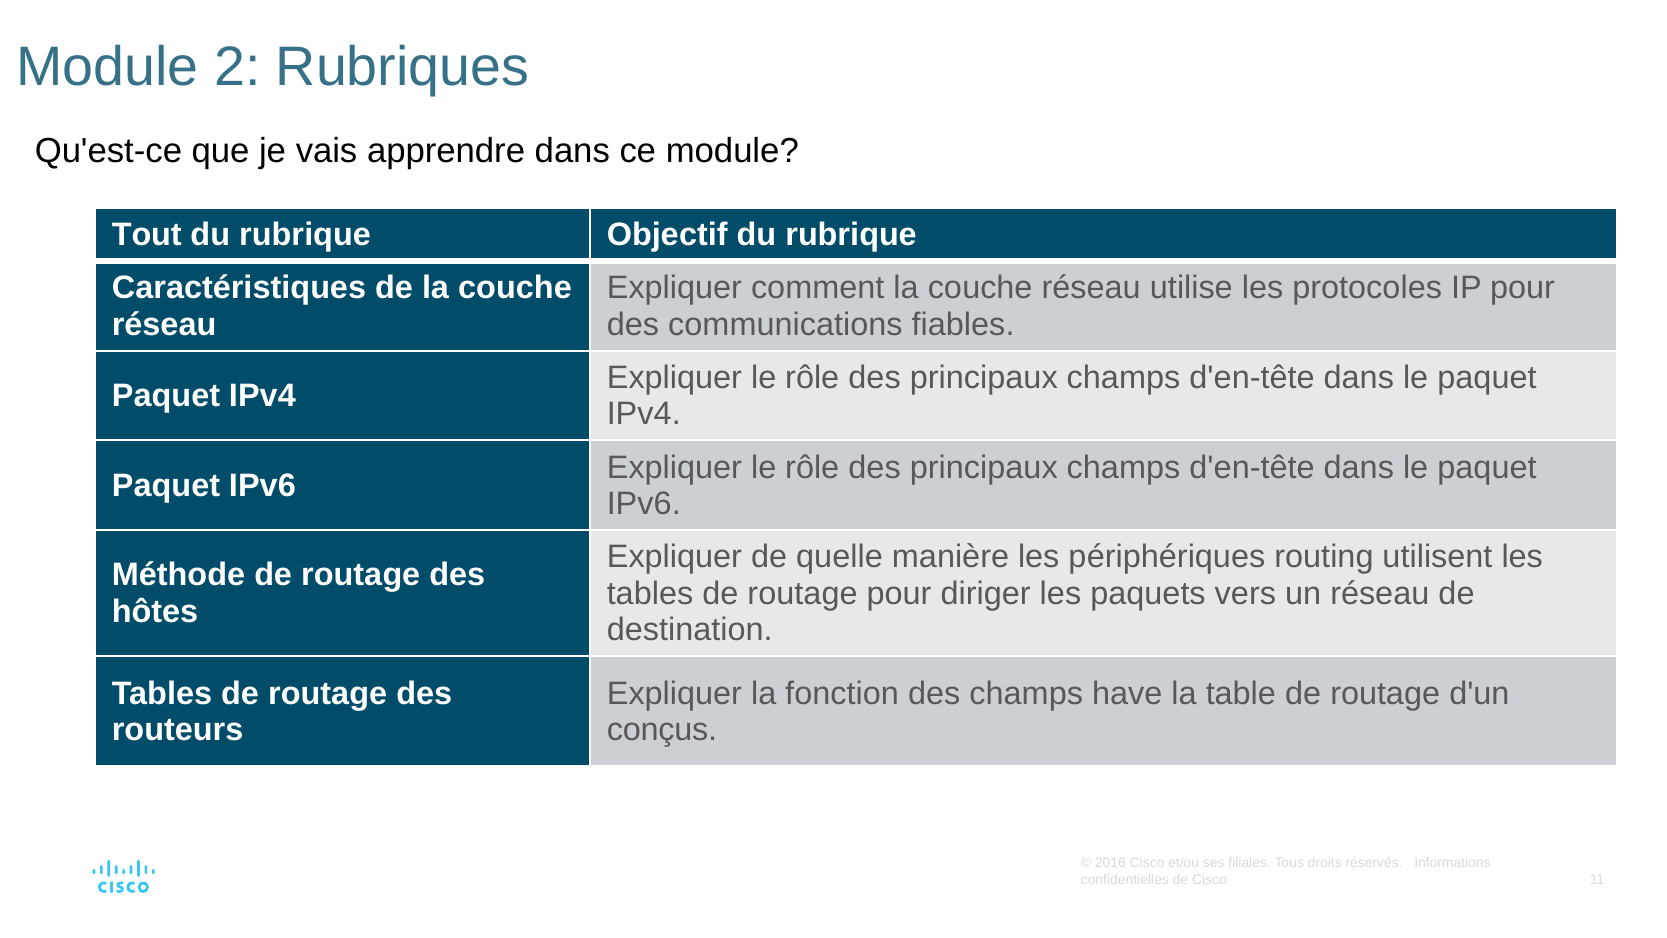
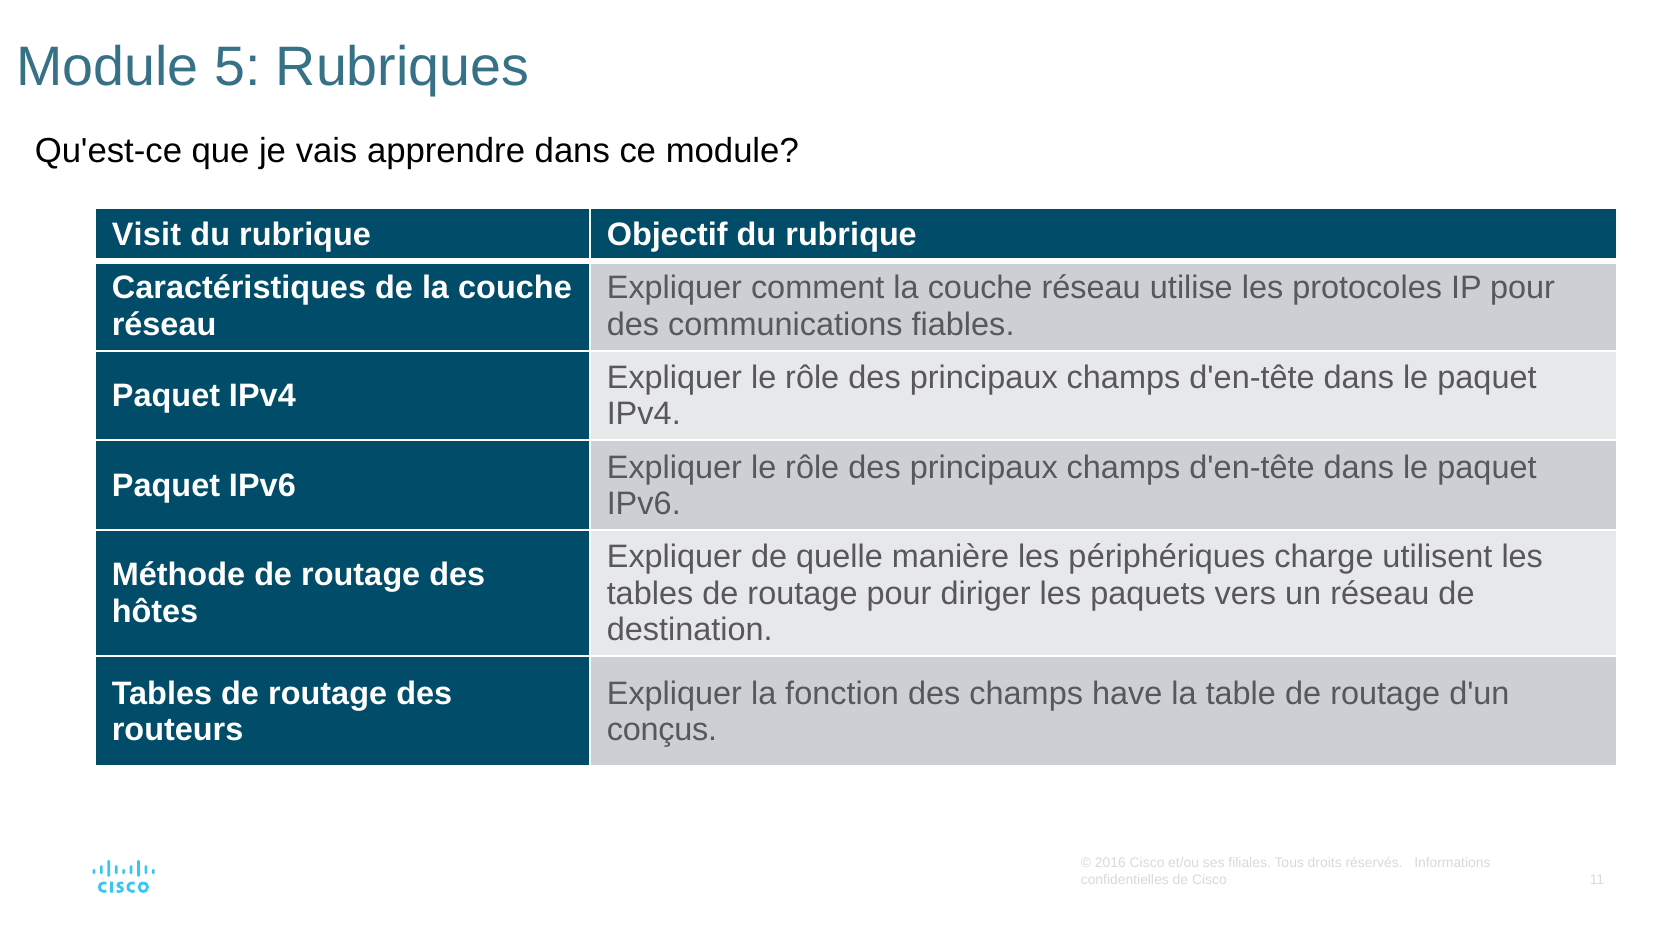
2: 2 -> 5 (237, 67)
Tout: Tout -> Visit (147, 235)
routing: routing -> charge (1324, 557)
